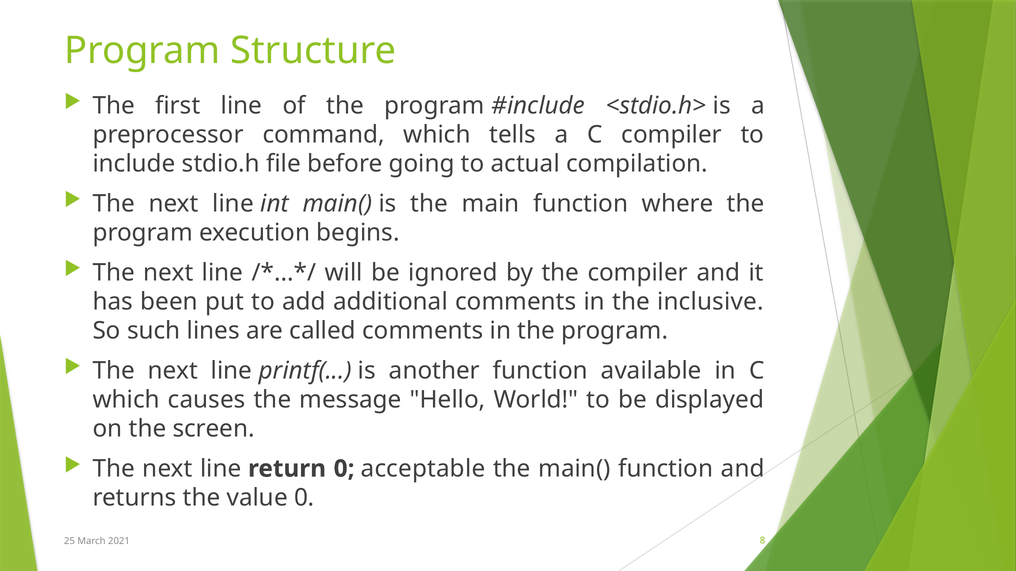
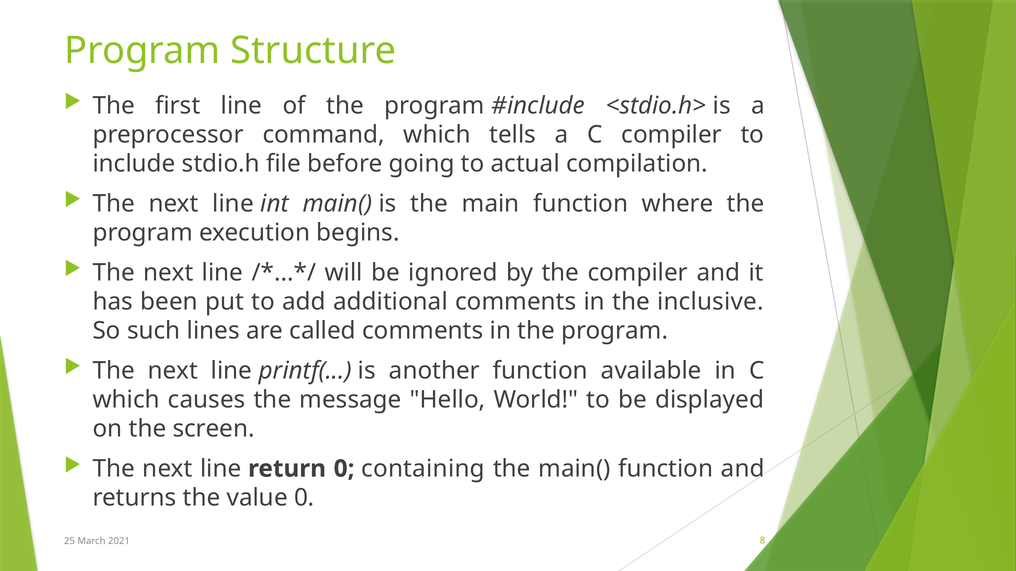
acceptable: acceptable -> containing (423, 469)
